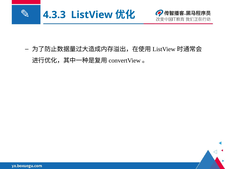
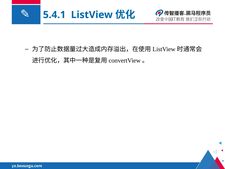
4.3.3: 4.3.3 -> 5.4.1 (54, 15)
